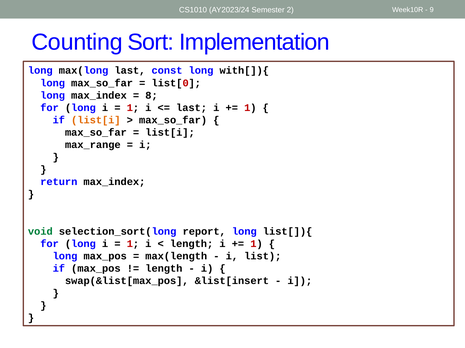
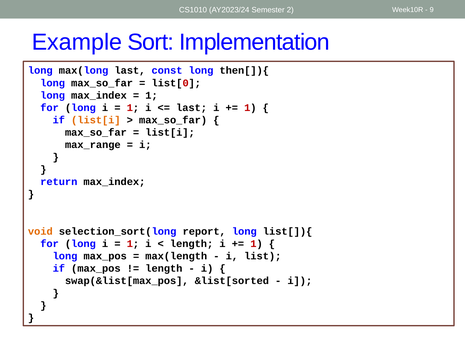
Counting: Counting -> Example (77, 42)
with[]){: with[]){ -> then[]){ (244, 71)
8: 8 -> 1 (152, 96)
void colour: green -> orange (40, 232)
&list[insert: &list[insert -> &list[sorted (232, 281)
